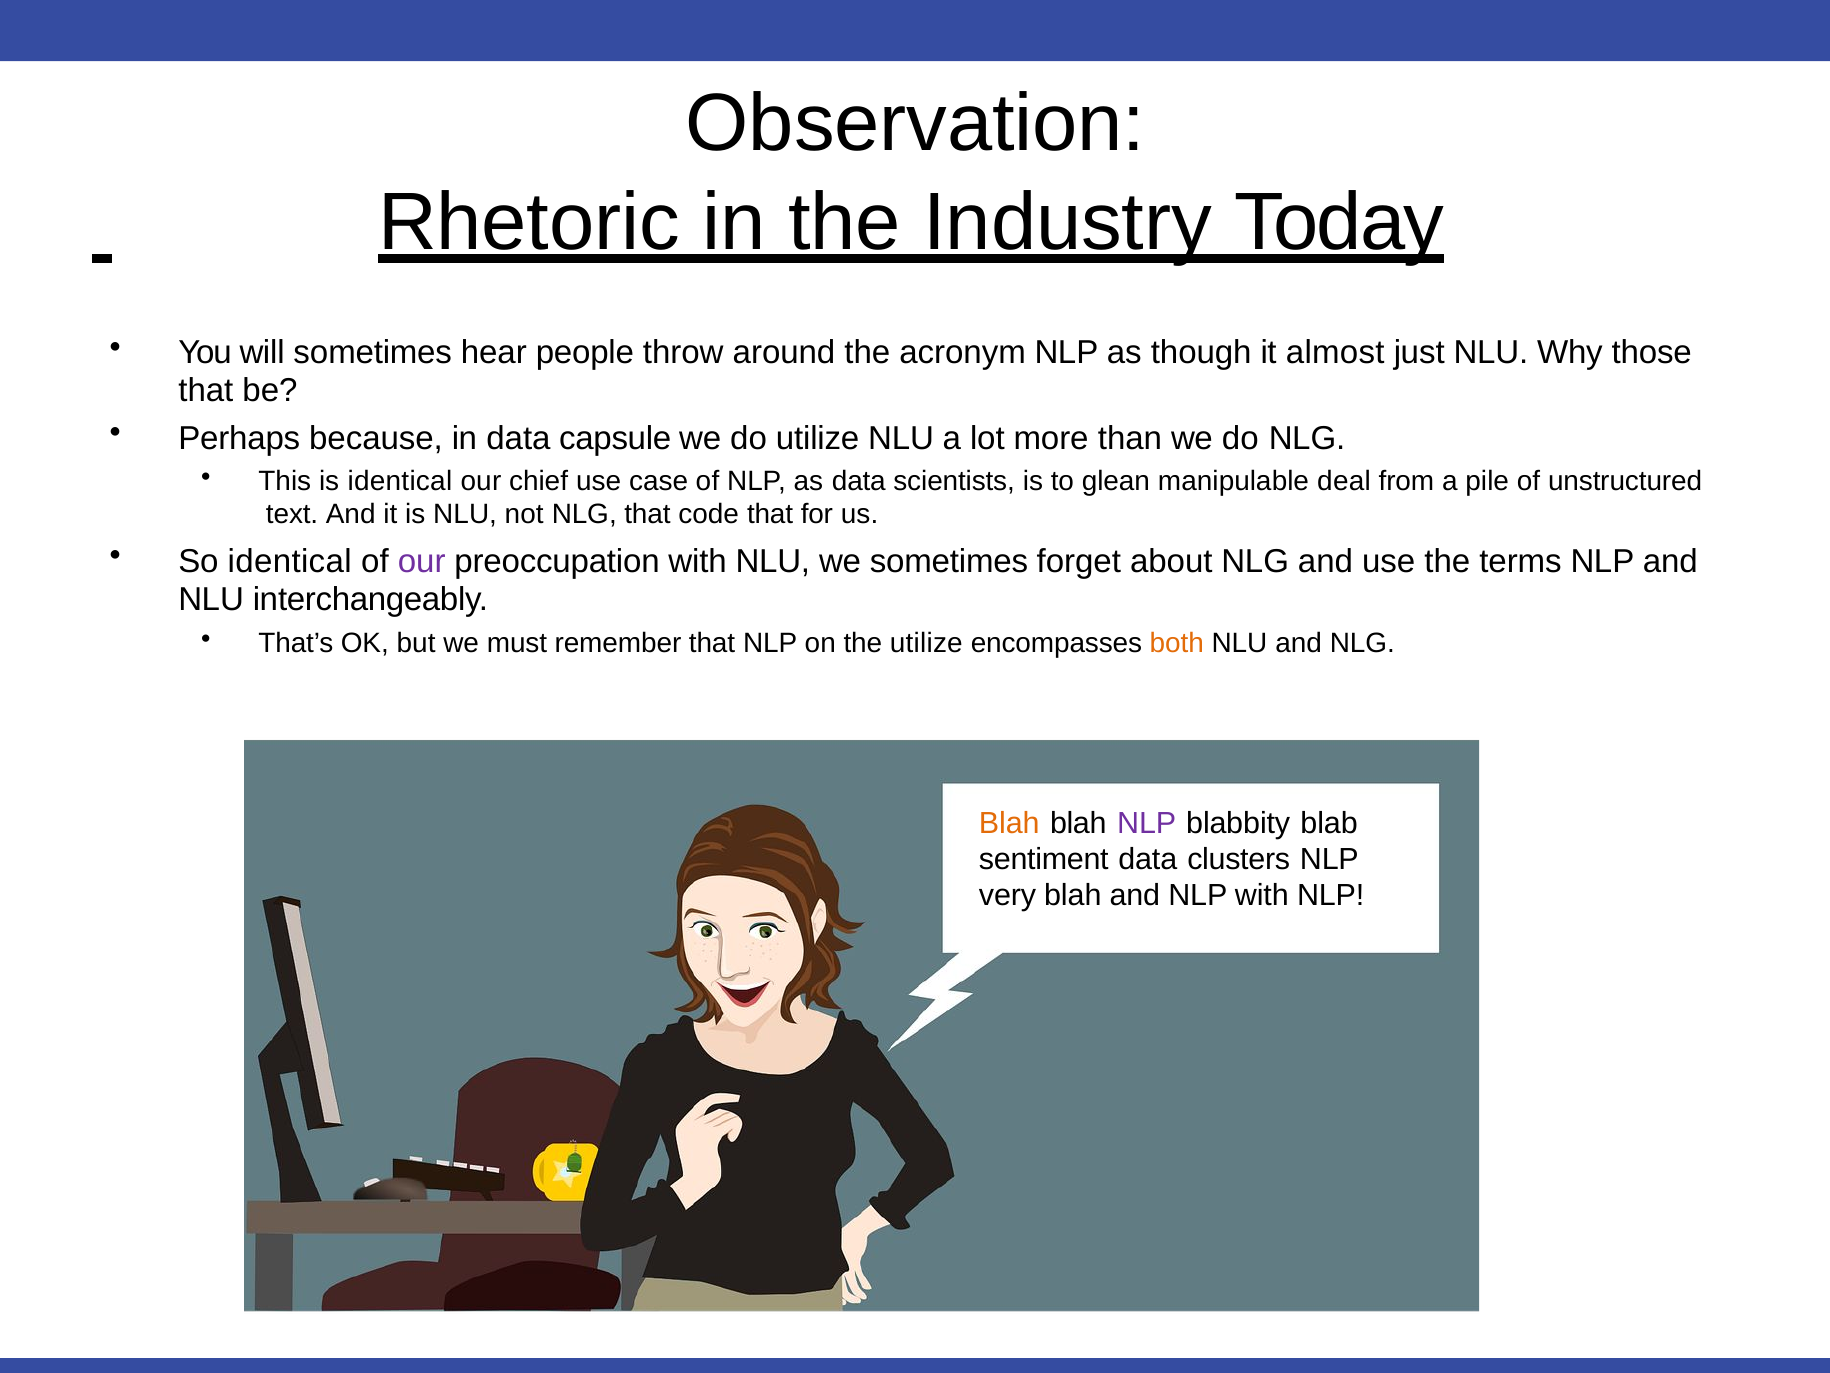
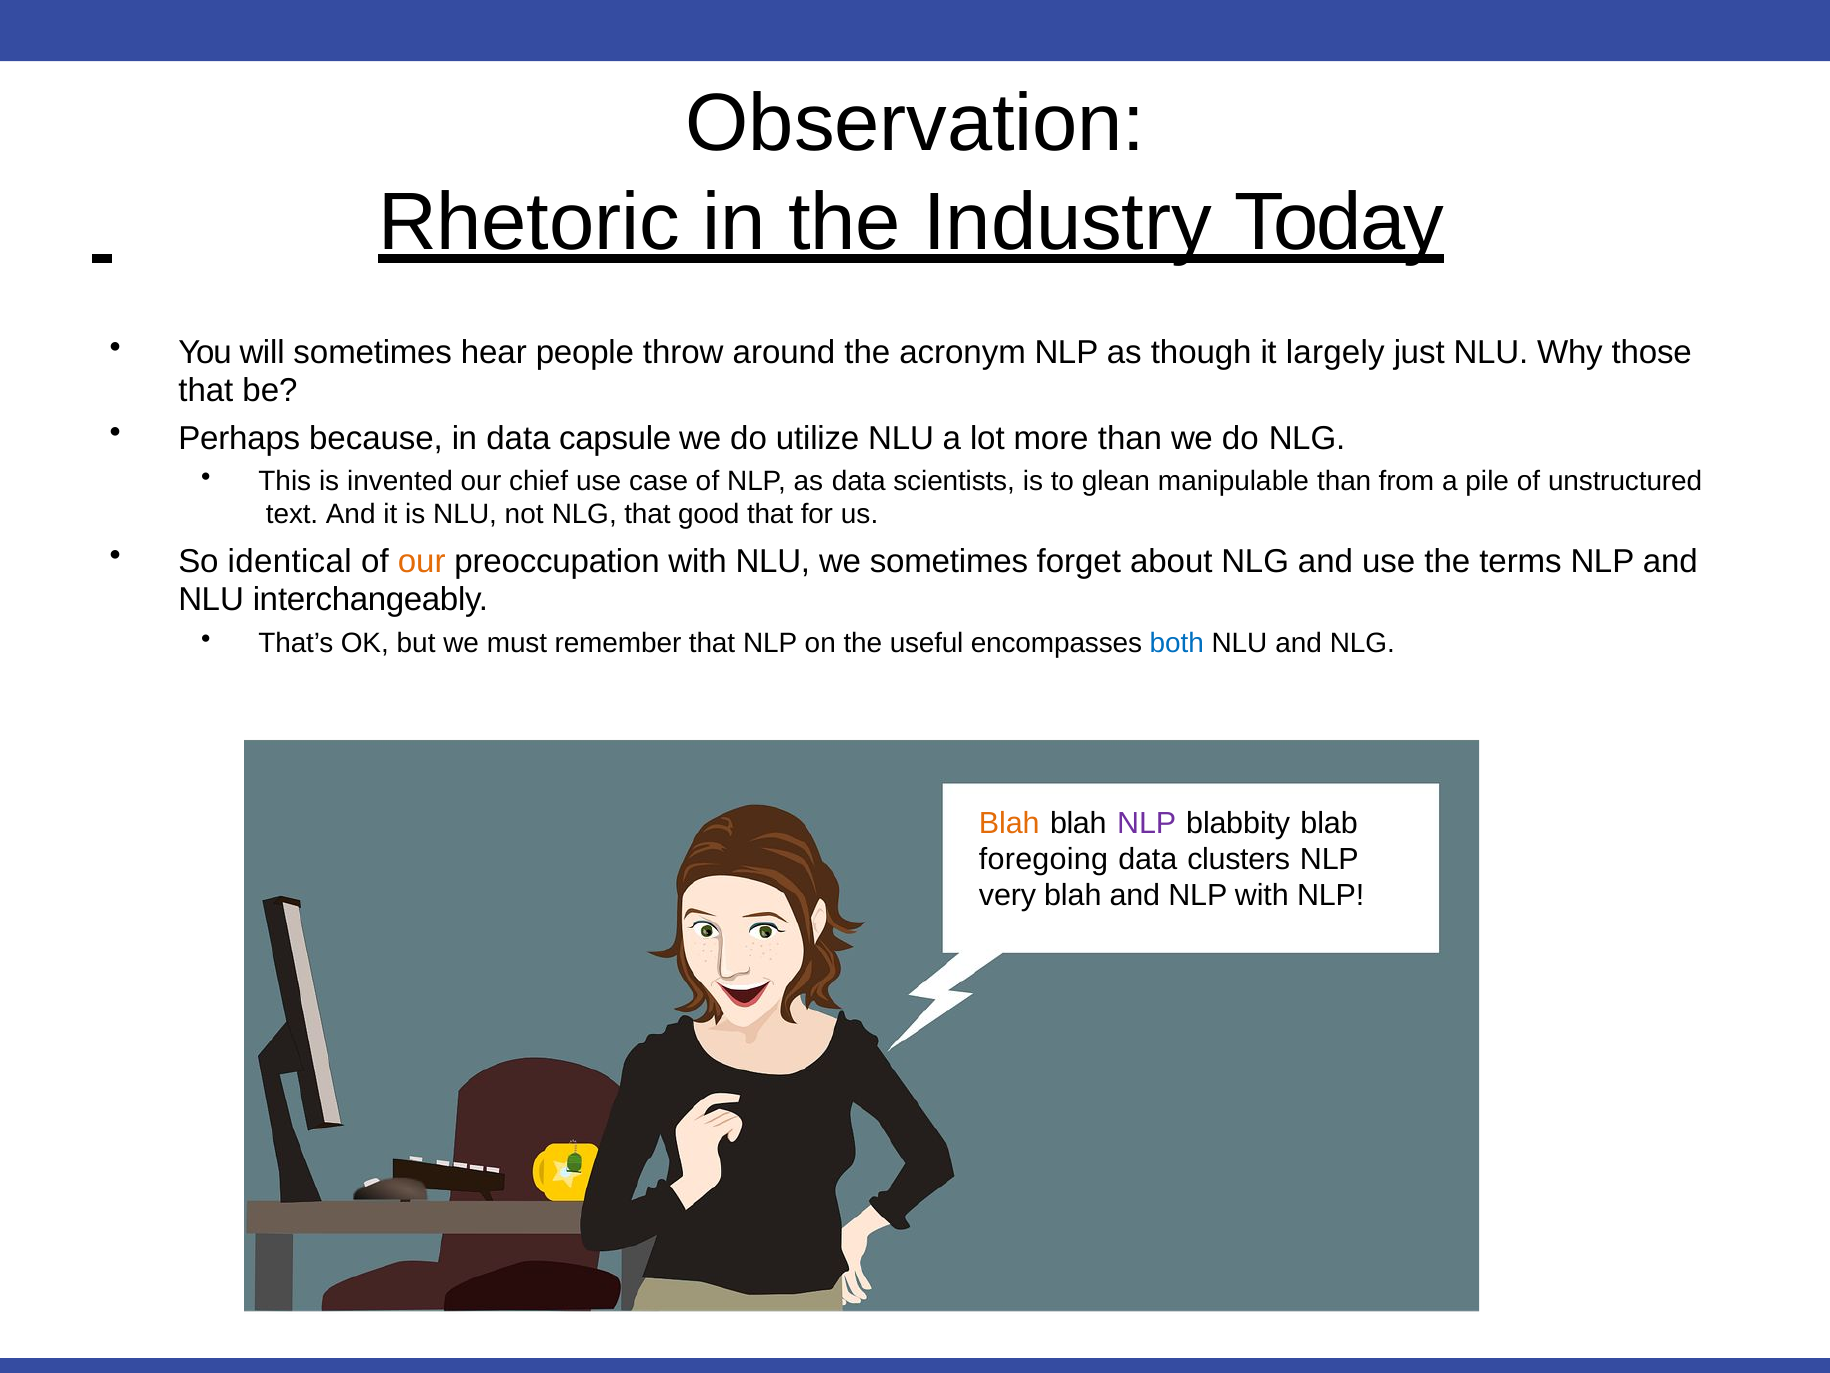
almost: almost -> largely (1335, 353)
is identical: identical -> invented (400, 481)
manipulable deal: deal -> than (1344, 481)
code: code -> good (709, 514)
our colour: purple -> orange (422, 561)
the utilize: utilize -> useful (927, 643)
both colour: orange -> blue (1177, 643)
sentiment: sentiment -> foregoing (1044, 859)
